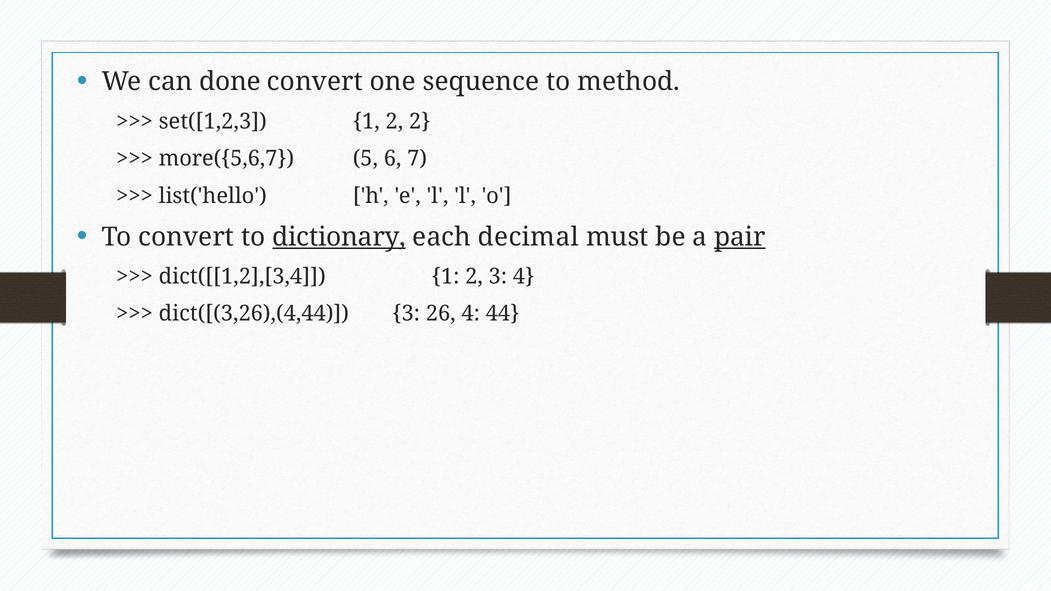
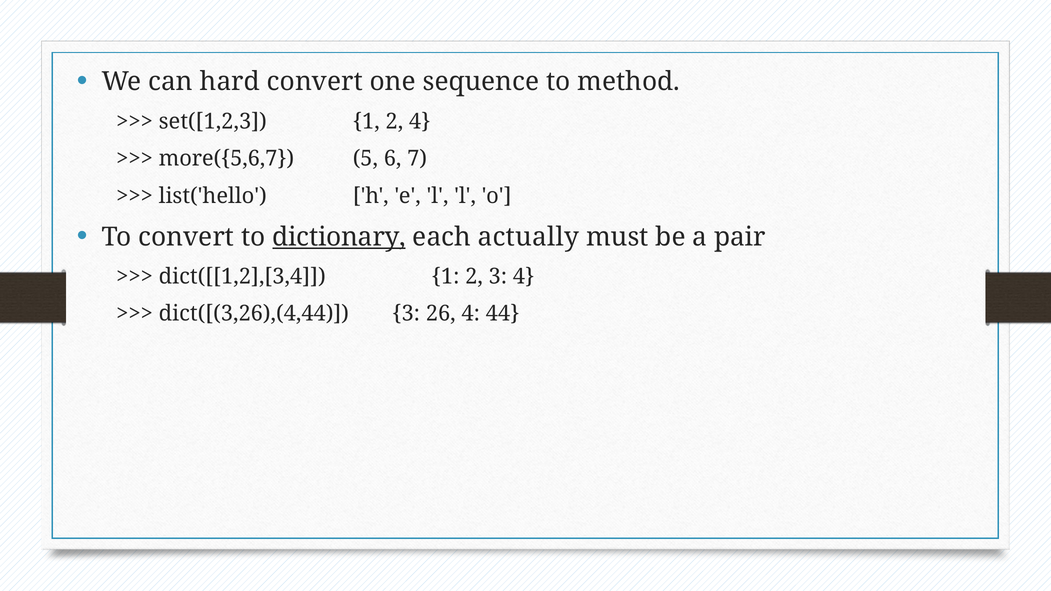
done: done -> hard (230, 82)
2 2: 2 -> 4 (420, 121)
decimal: decimal -> actually (528, 237)
pair underline: present -> none (740, 237)
